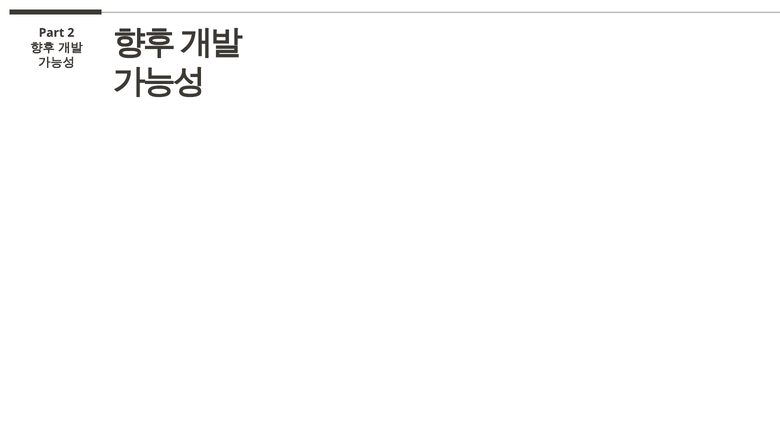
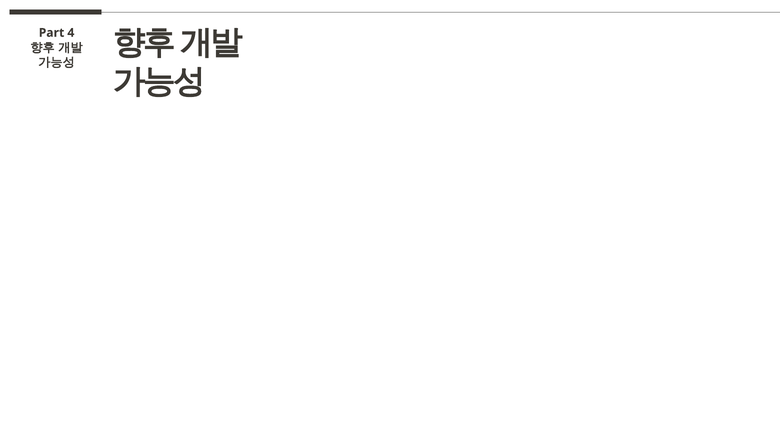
2: 2 -> 4 (71, 33)
